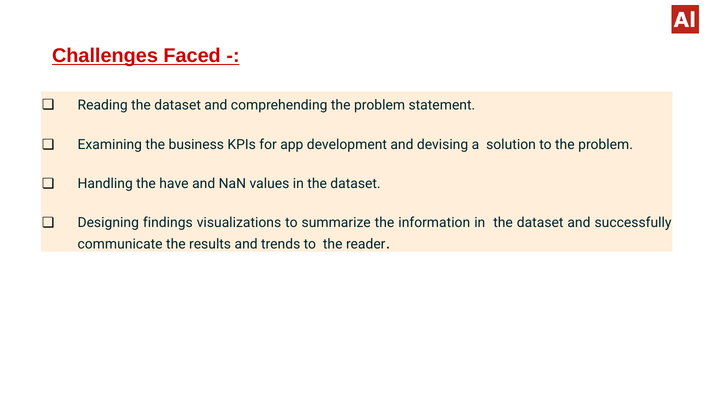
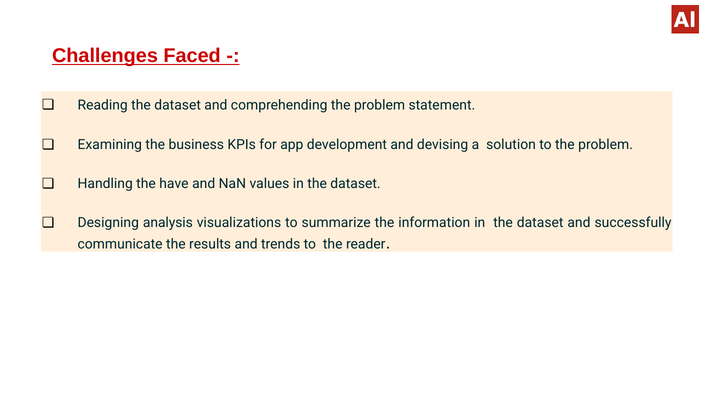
findings: findings -> analysis (168, 222)
